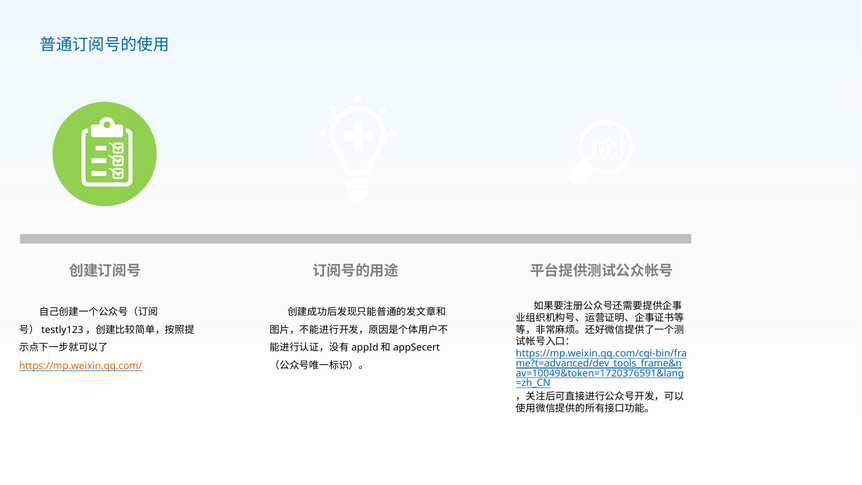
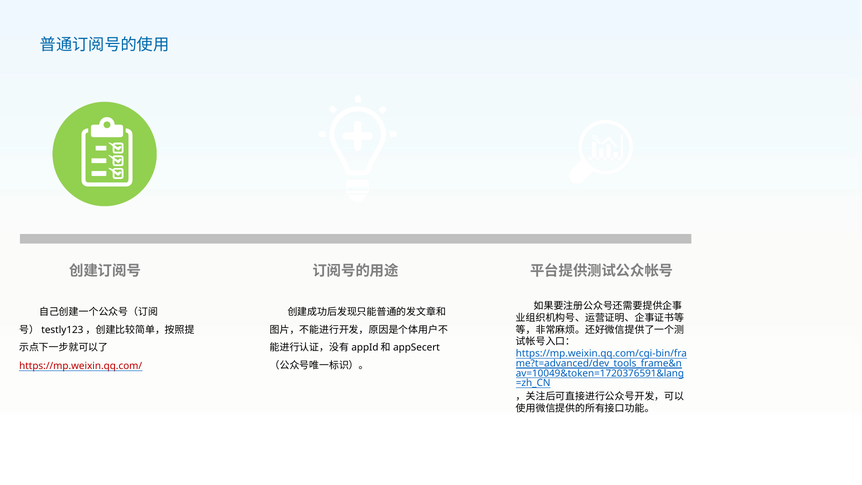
https://mp.weixin.qq.com/ colour: orange -> red (81, 366)
